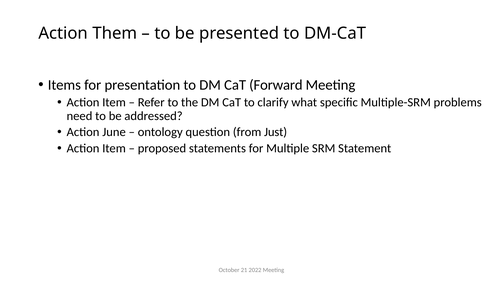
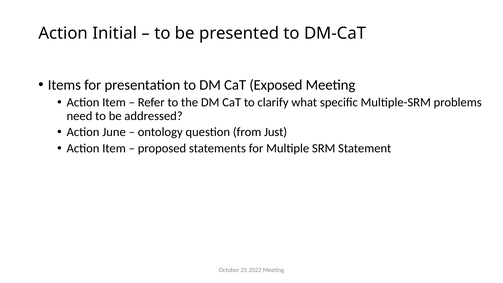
Them: Them -> Initial (115, 33)
Forward: Forward -> Exposed (276, 85)
